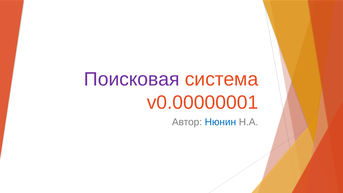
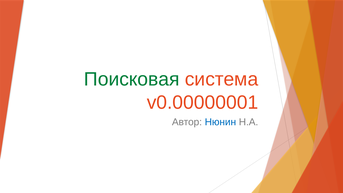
Поисковая colour: purple -> green (132, 79)
